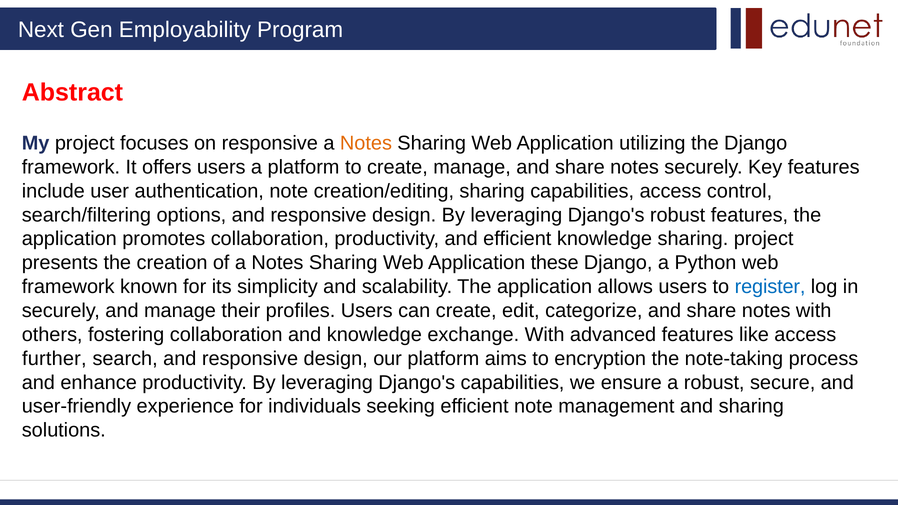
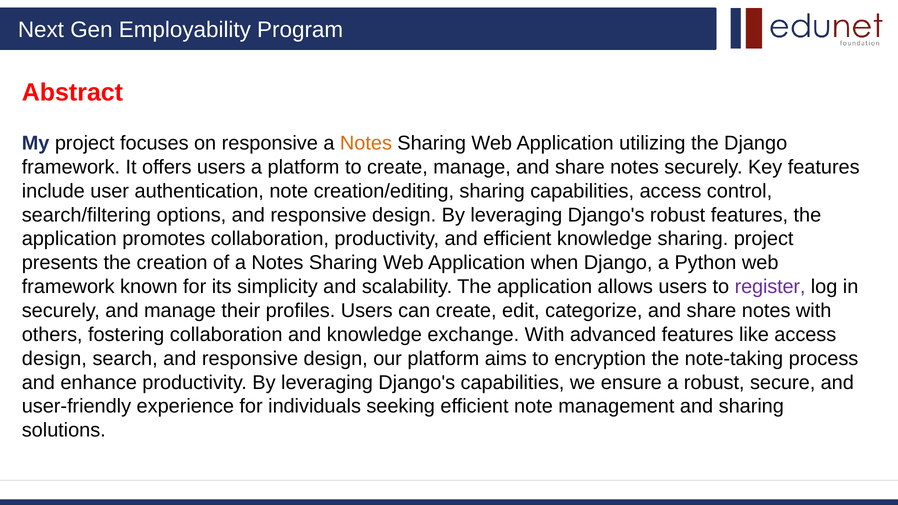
these: these -> when (555, 263)
register colour: blue -> purple (770, 287)
further: further -> design (54, 359)
